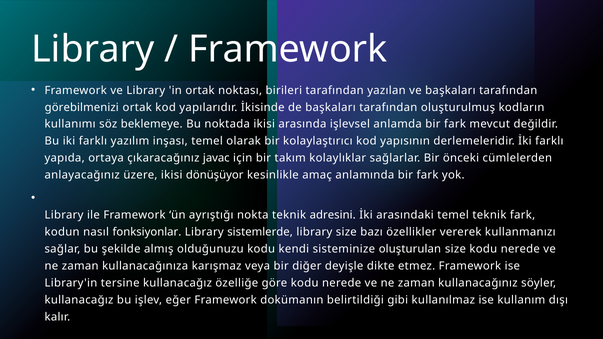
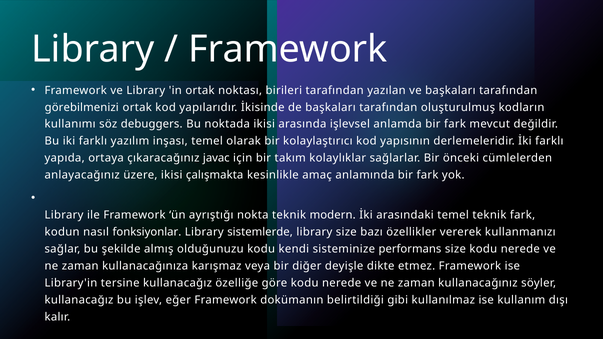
beklemeye: beklemeye -> debuggers (152, 124)
dönüşüyor: dönüşüyor -> çalışmakta (215, 175)
adresini: adresini -> modern (333, 215)
oluşturulan: oluşturulan -> performans (410, 249)
